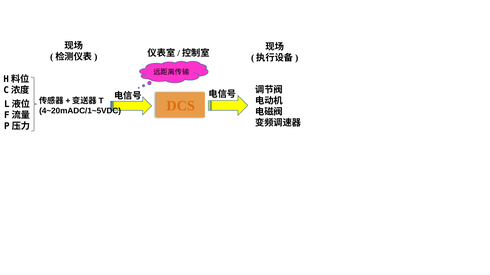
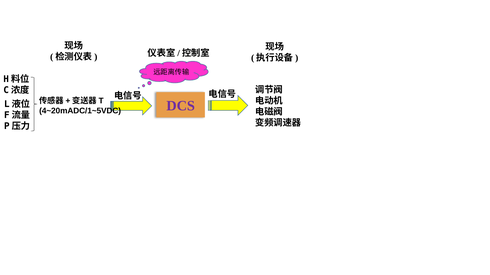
DCS colour: orange -> purple (181, 106)
